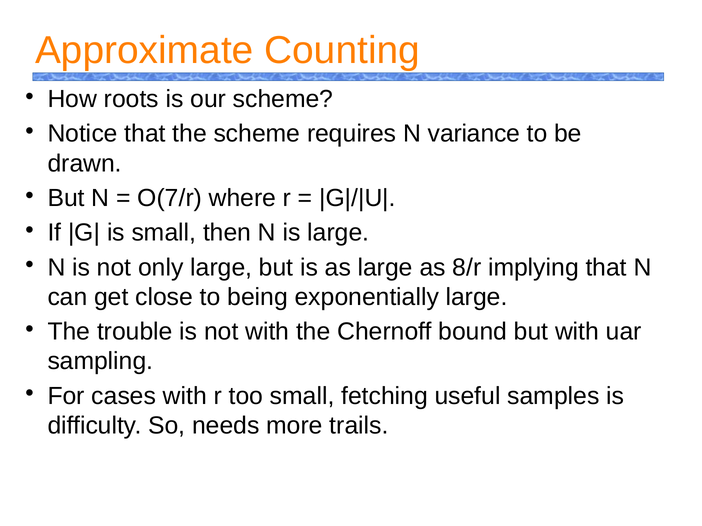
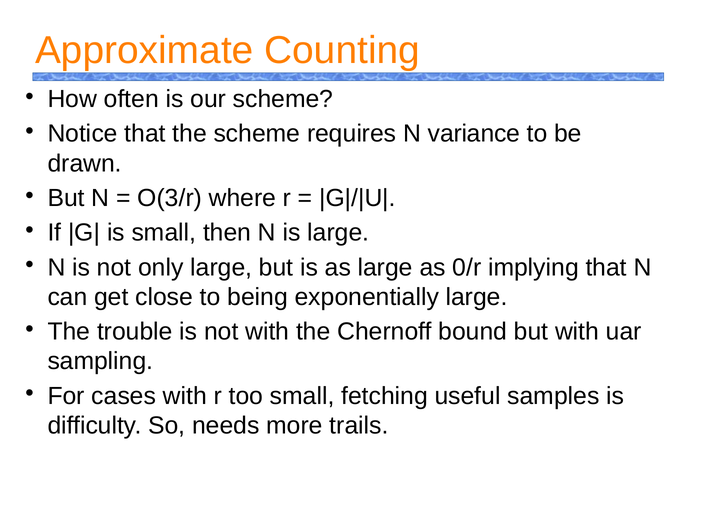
roots: roots -> often (131, 99)
O(7/r: O(7/r -> O(3/r (170, 198)
8/r: 8/r -> 0/r (467, 268)
